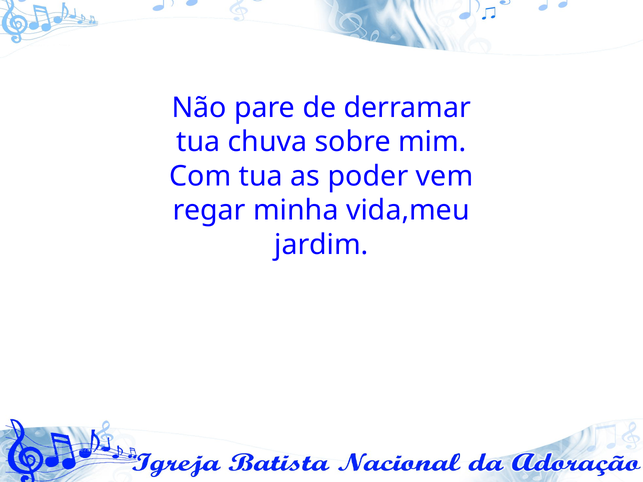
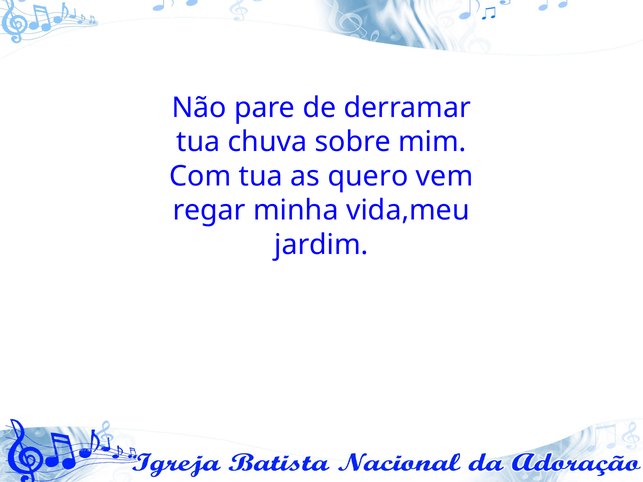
poder: poder -> quero (368, 176)
